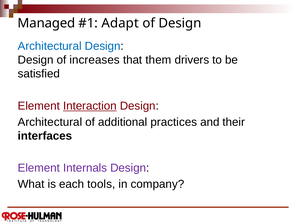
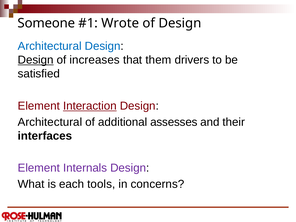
Managed: Managed -> Someone (46, 23)
Adapt: Adapt -> Wrote (120, 23)
Design underline: none -> present (36, 60)
practices: practices -> assesses (174, 122)
company: company -> concerns (157, 184)
